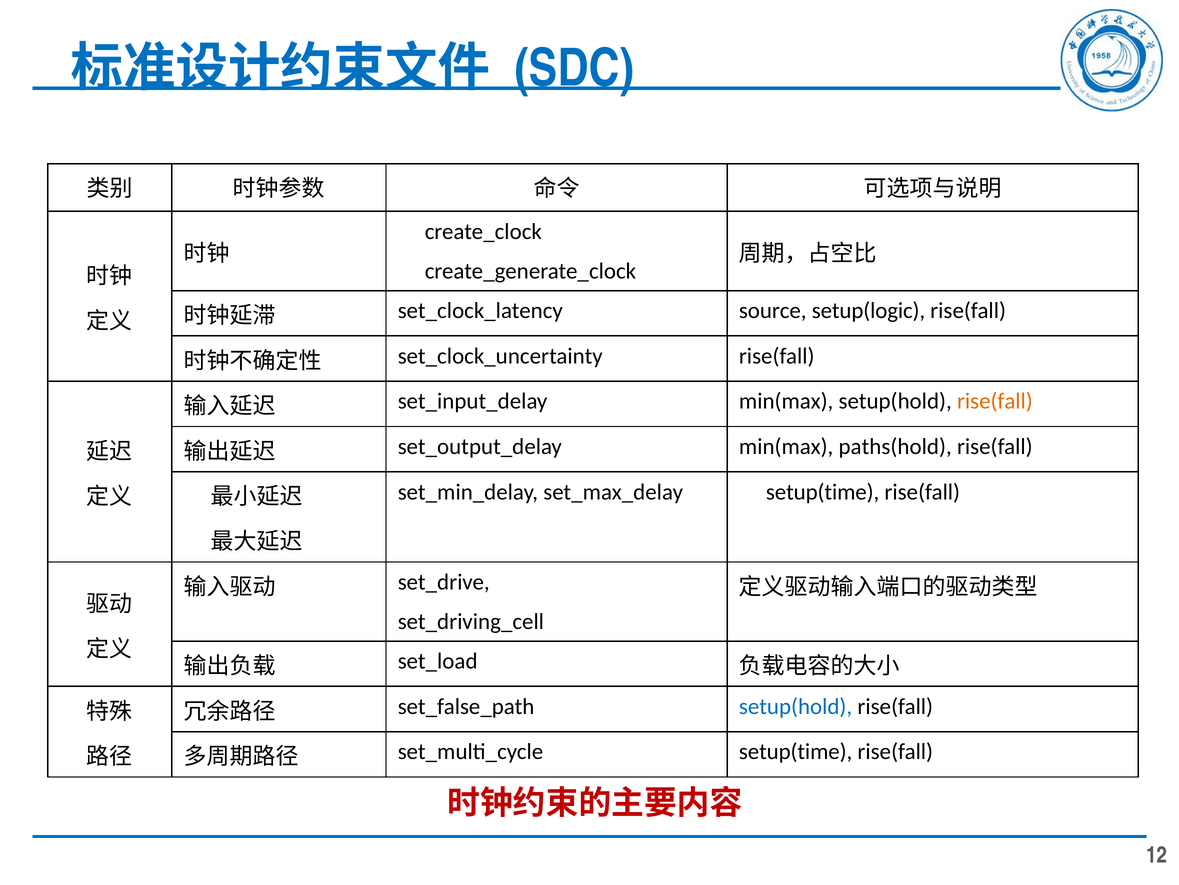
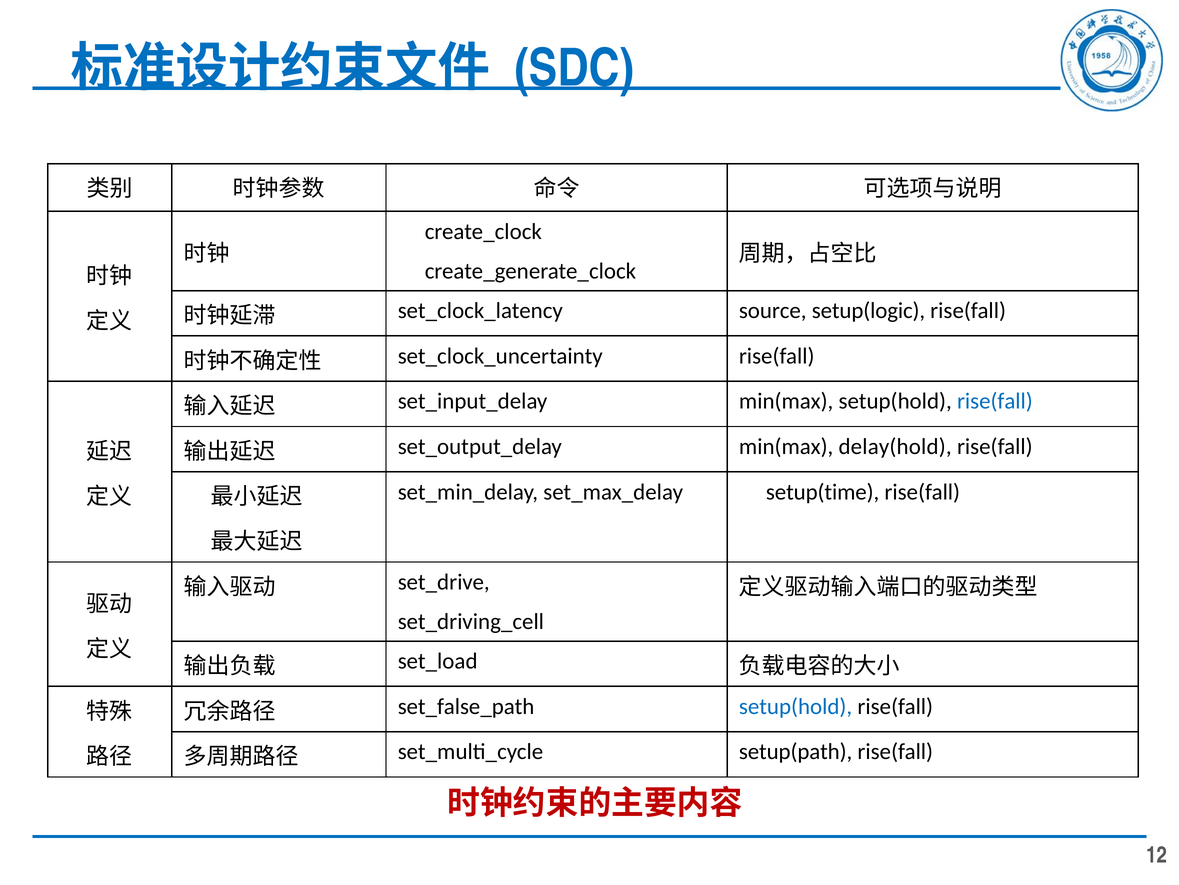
rise(fall colour: orange -> blue (995, 401)
paths(hold: paths(hold -> delay(hold (895, 446)
setup(time: setup(time -> setup(path (796, 751)
